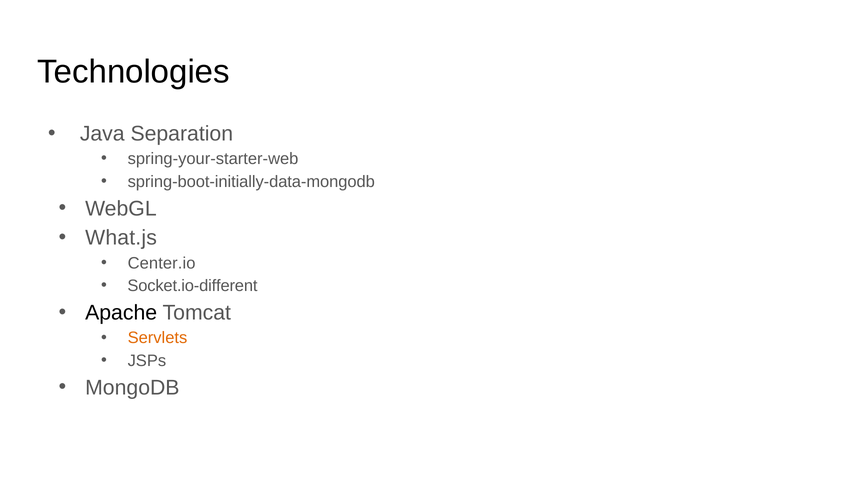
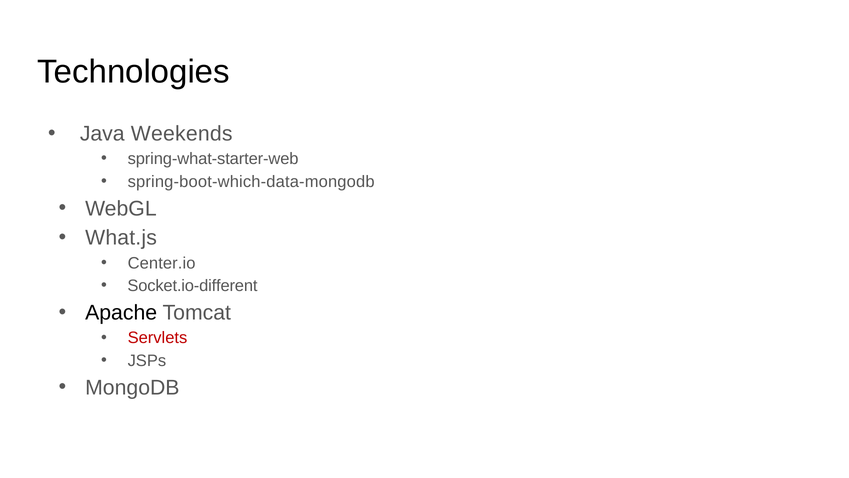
Separation: Separation -> Weekends (182, 134)
spring-your-starter-web: spring-your-starter-web -> spring-what-starter-web (213, 159)
spring-boot-initially-data-mongodb: spring-boot-initially-data-mongodb -> spring-boot-which-data-mongodb (251, 182)
Servlets colour: orange -> red (157, 338)
